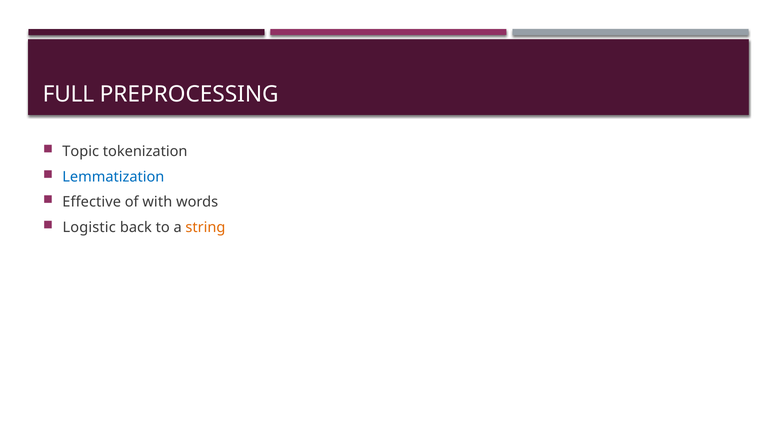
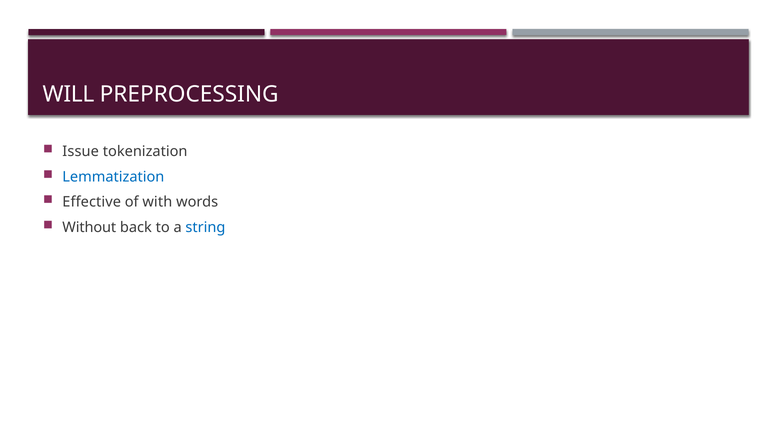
FULL: FULL -> WILL (68, 94)
Topic: Topic -> Issue (81, 152)
Logistic: Logistic -> Without (89, 227)
string colour: orange -> blue (205, 227)
